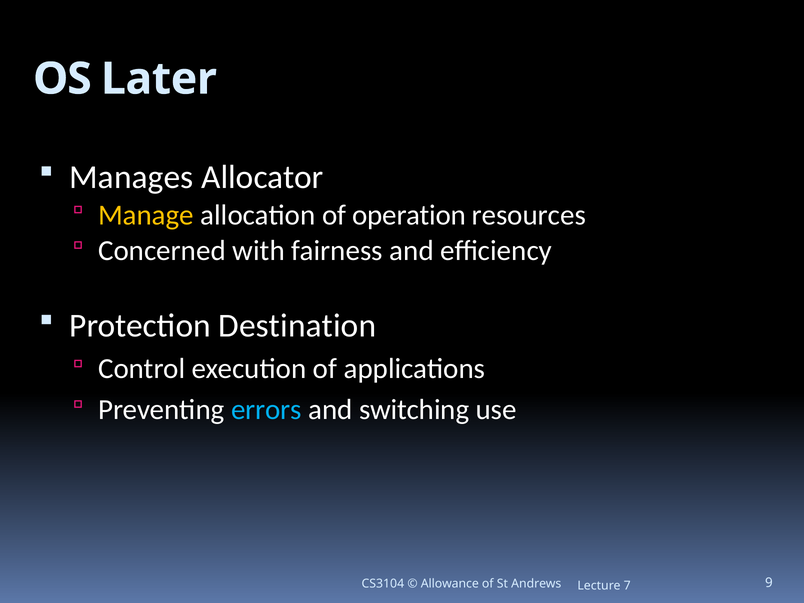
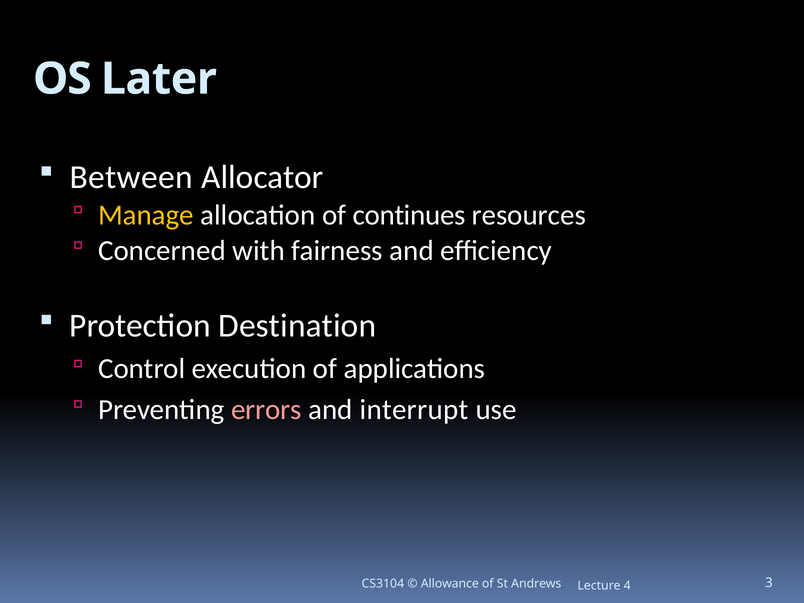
Manages: Manages -> Between (131, 177)
operation: operation -> continues (409, 215)
errors colour: light blue -> pink (266, 410)
switching: switching -> interrupt (414, 410)
9: 9 -> 3 (769, 583)
7: 7 -> 4 (627, 586)
